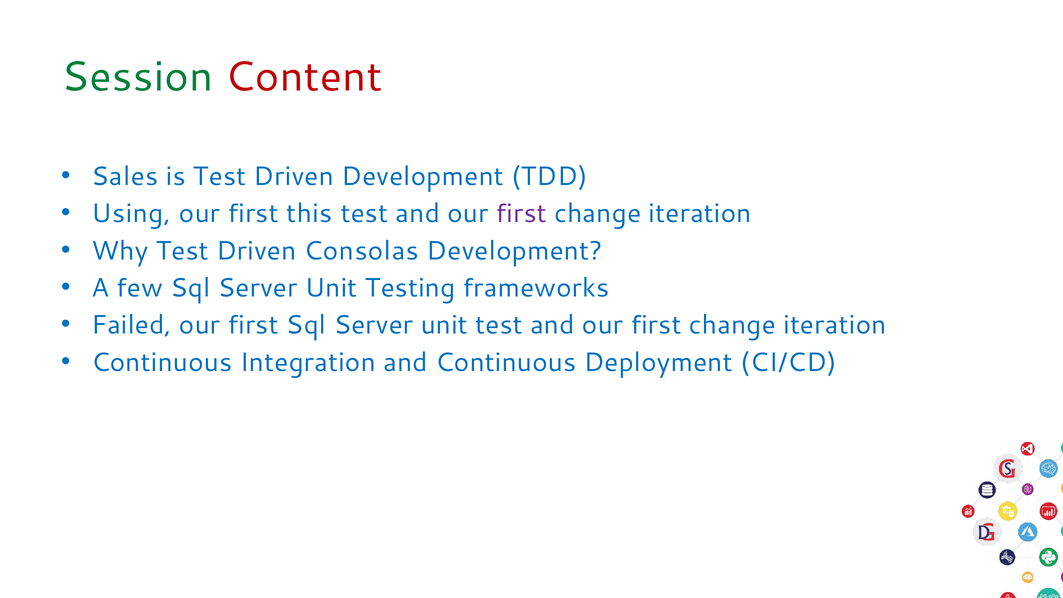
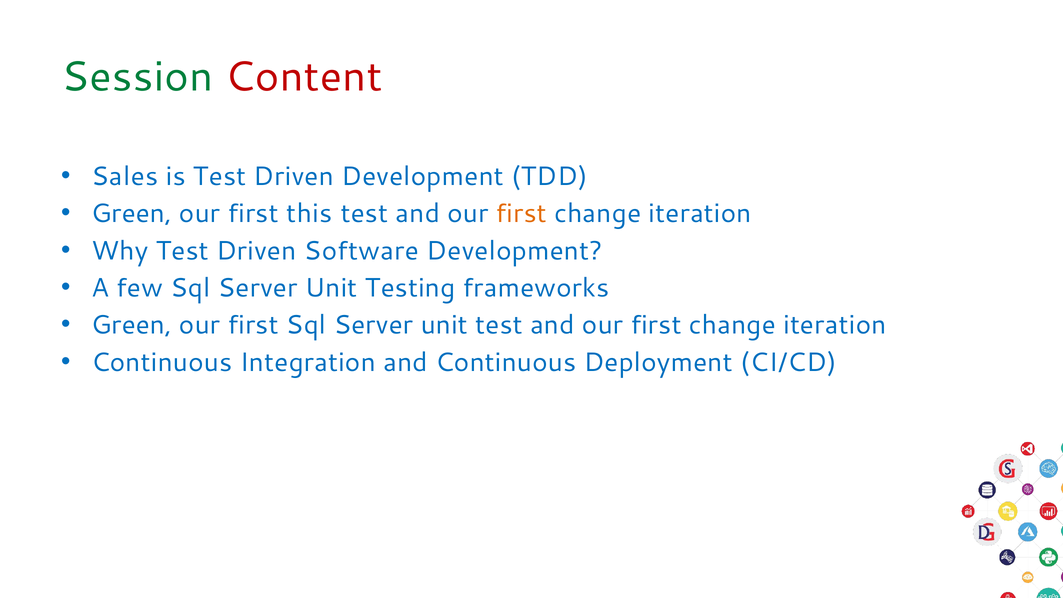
Using: Using -> Green (132, 214)
first colour: purple -> orange (521, 214)
Consolas: Consolas -> Software (361, 251)
Failed: Failed -> Green (132, 325)
